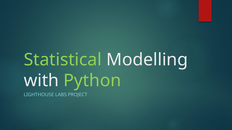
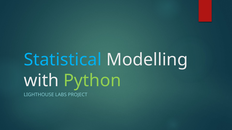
Statistical colour: light green -> light blue (63, 60)
